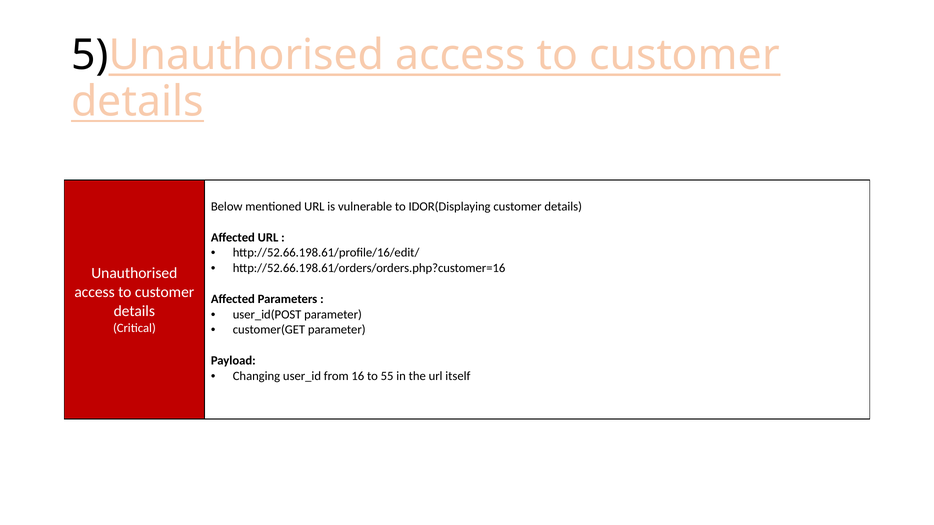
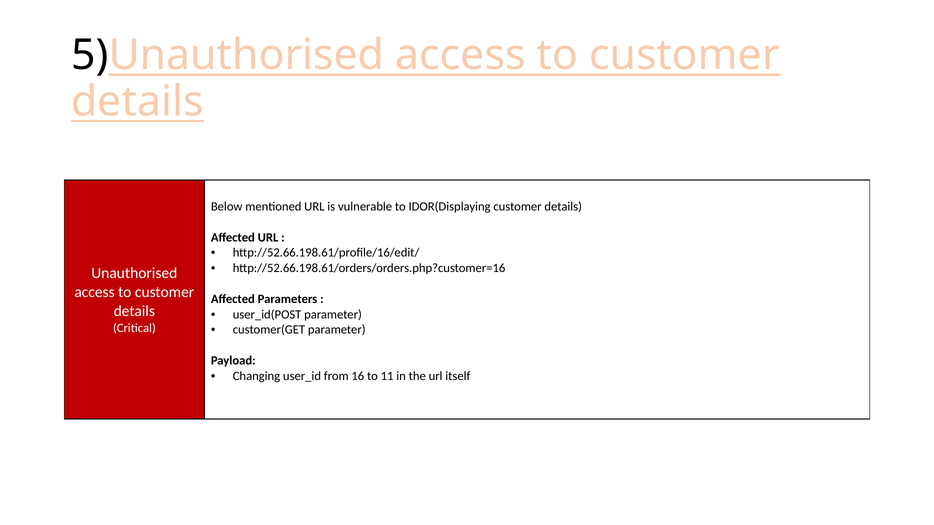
55: 55 -> 11 (387, 376)
